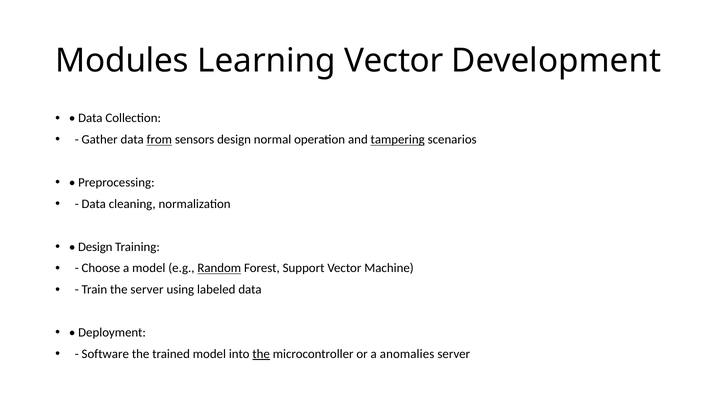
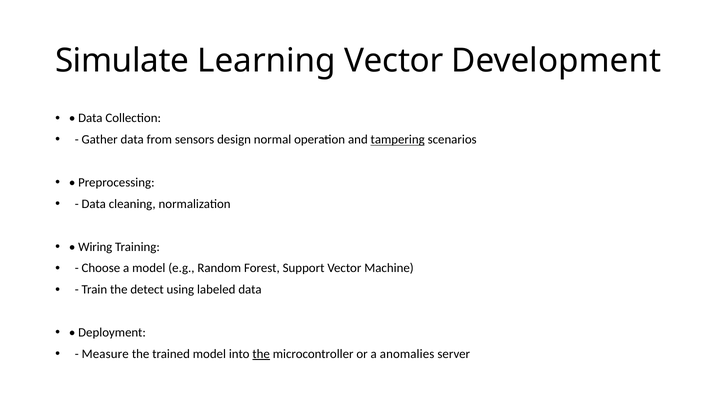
Modules: Modules -> Simulate (122, 61)
from underline: present -> none (159, 140)
Design: Design -> Wiring (95, 247)
Random underline: present -> none (219, 268)
the server: server -> detect (147, 290)
Software: Software -> Measure (105, 354)
